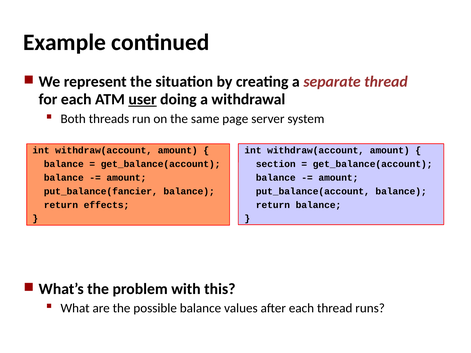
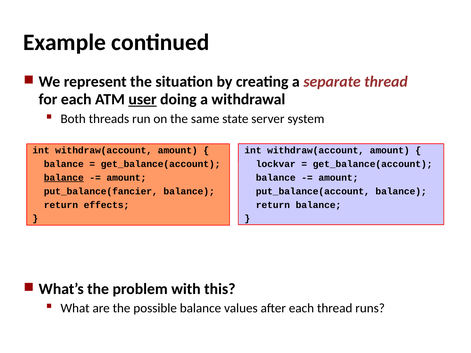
page: page -> state (235, 119)
section: section -> lockvar (276, 164)
balance underline: none -> present (64, 178)
